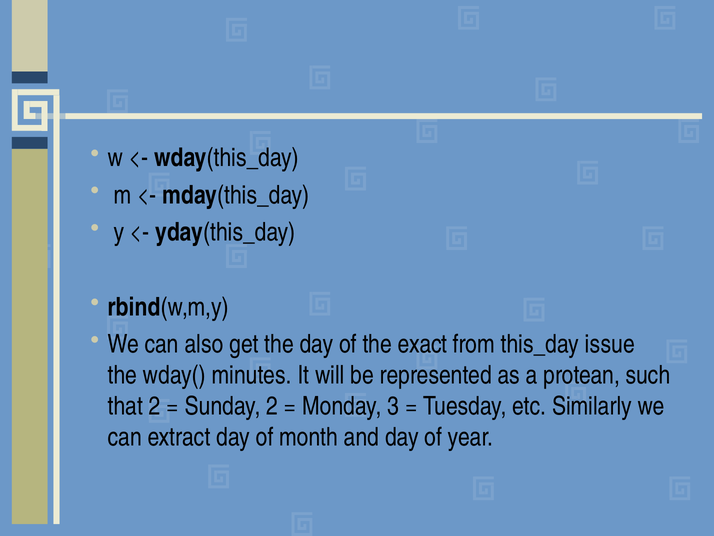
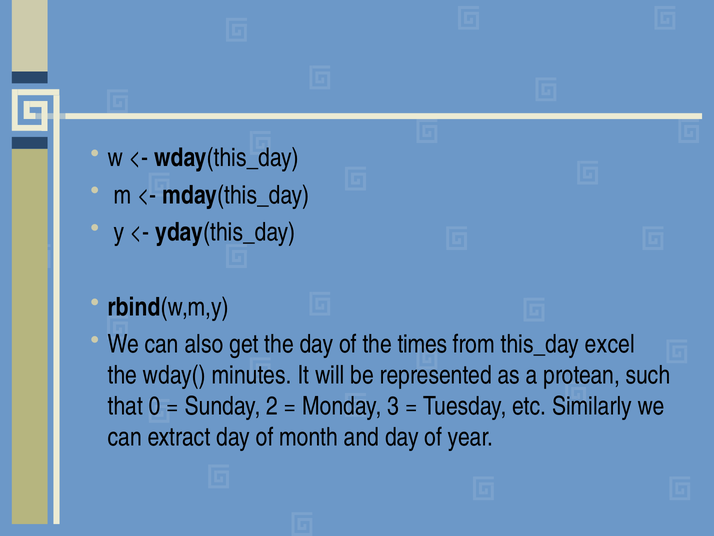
exact: exact -> times (423, 344)
issue: issue -> excel (610, 344)
that 2: 2 -> 0 (155, 406)
